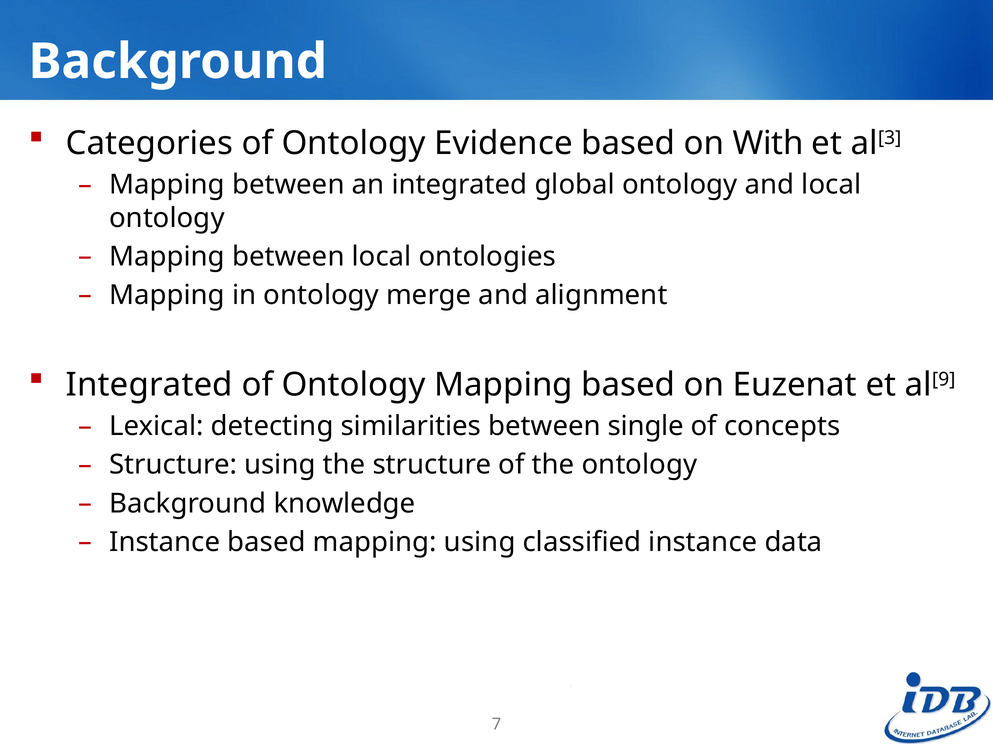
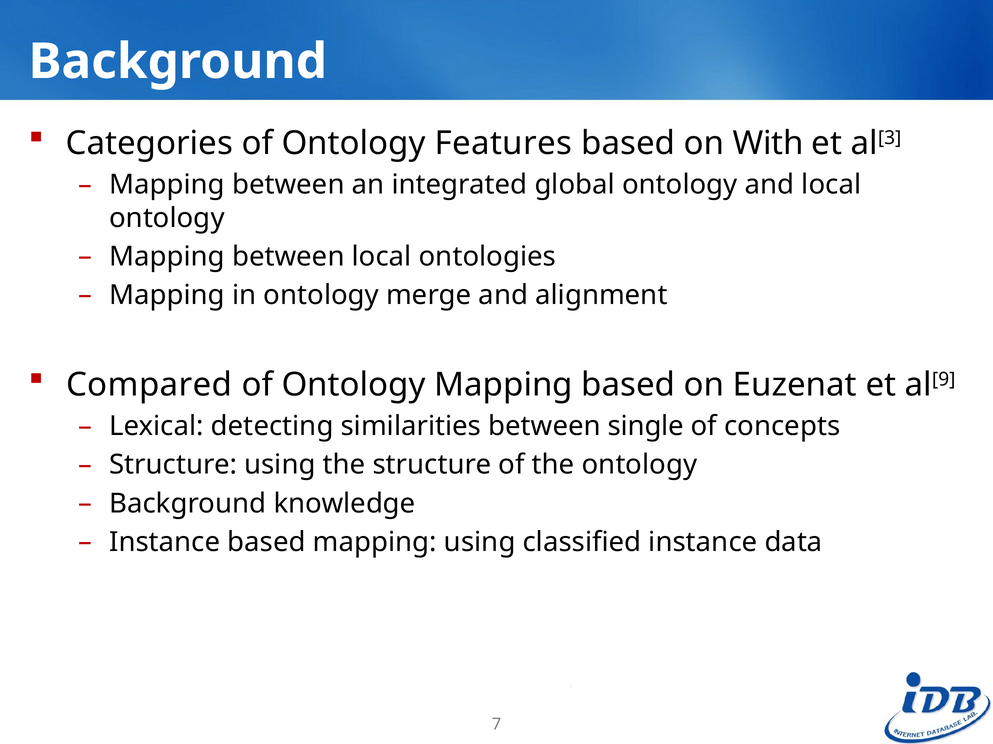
Evidence: Evidence -> Features (503, 144)
Integrated: Integrated -> Compared (149, 385)
